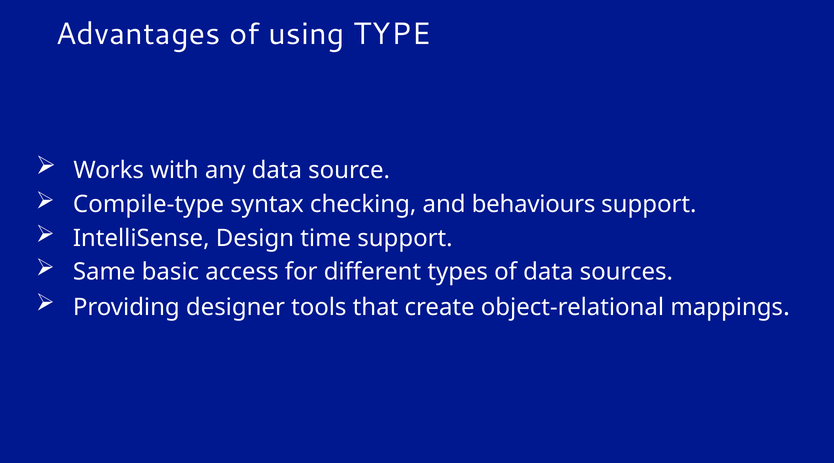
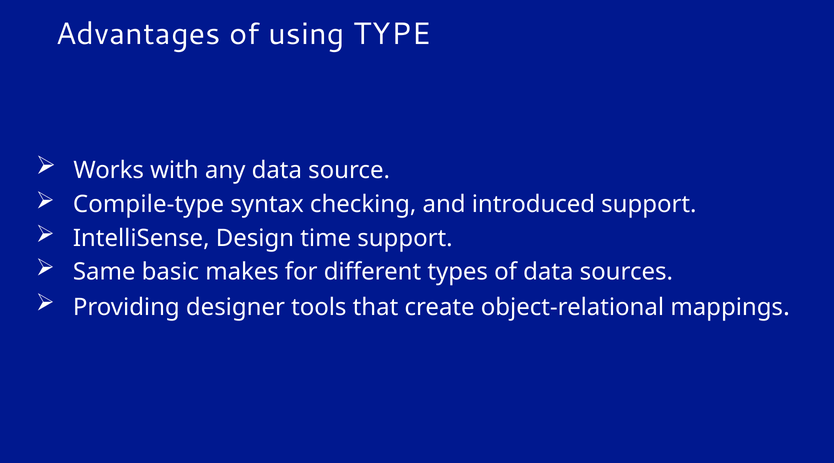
behaviours: behaviours -> introduced (533, 205)
access: access -> makes (242, 272)
